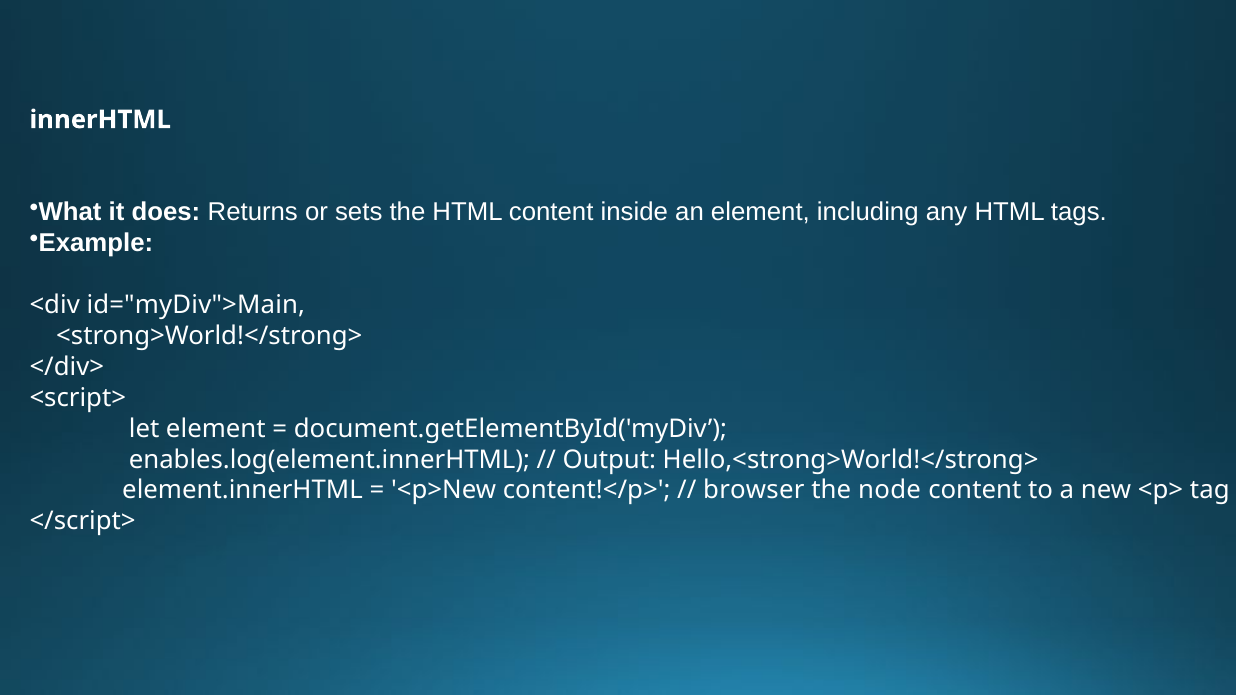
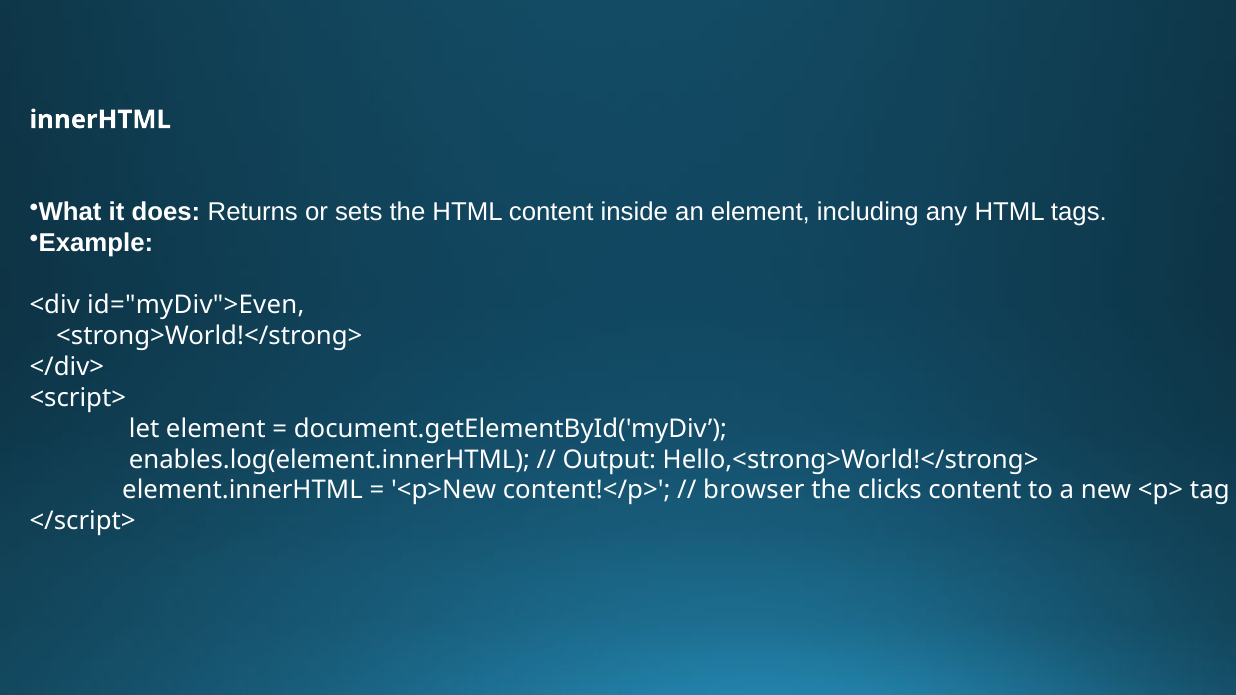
id="myDiv">Main: id="myDiv">Main -> id="myDiv">Even (196, 305)
node: node -> clicks (890, 491)
